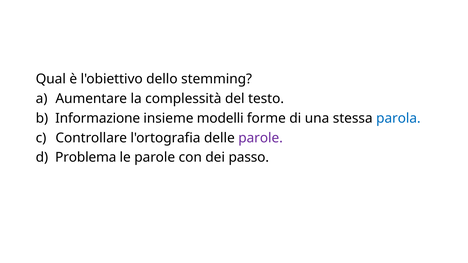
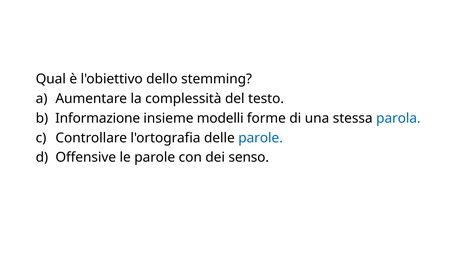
parole colour: purple -> blue (261, 138)
Problema: Problema -> Offensive (86, 158)
passo: passo -> senso (249, 158)
